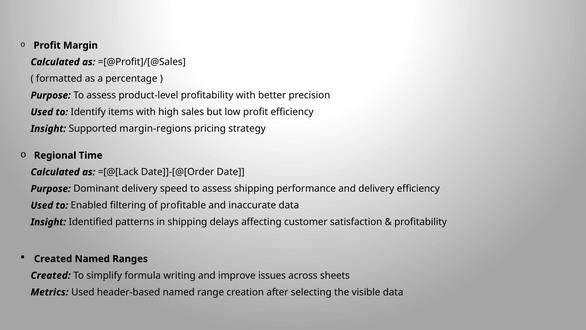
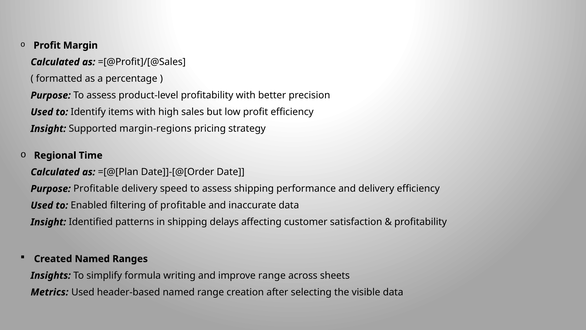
=[@[Lack: =[@[Lack -> =[@[Plan (118, 172)
Purpose Dominant: Dominant -> Profitable (96, 189)
Created: Created -> Insights (51, 275)
improve issues: issues -> range (272, 275)
